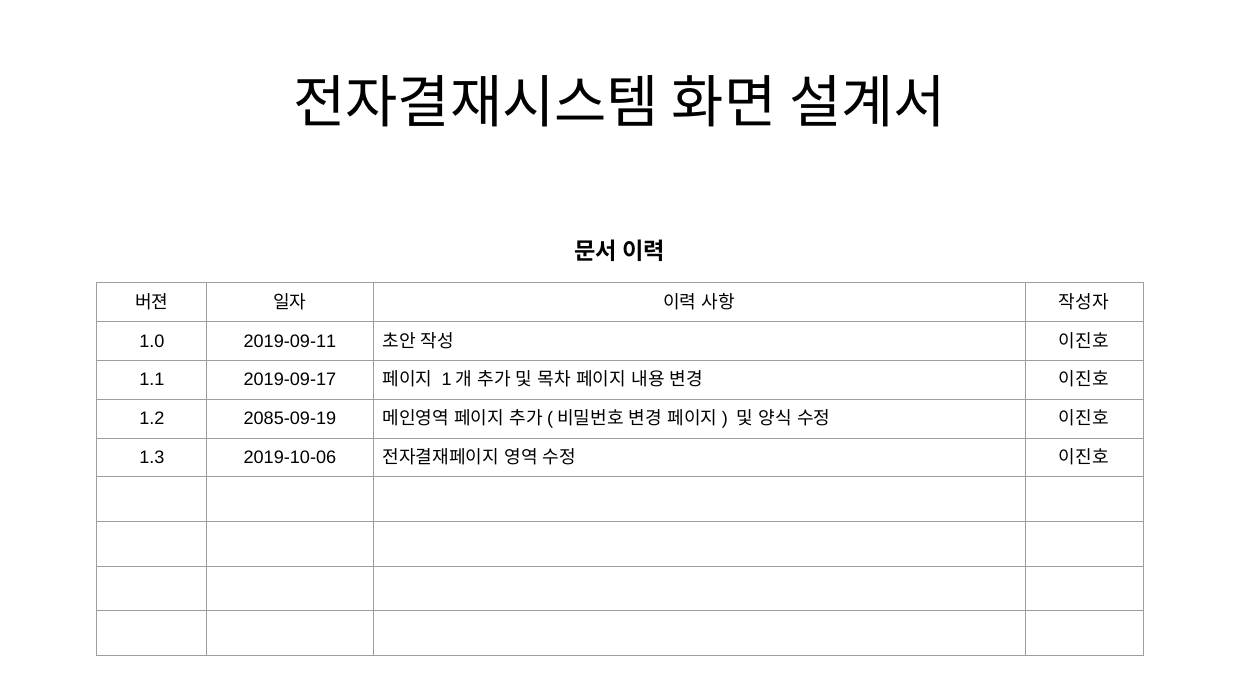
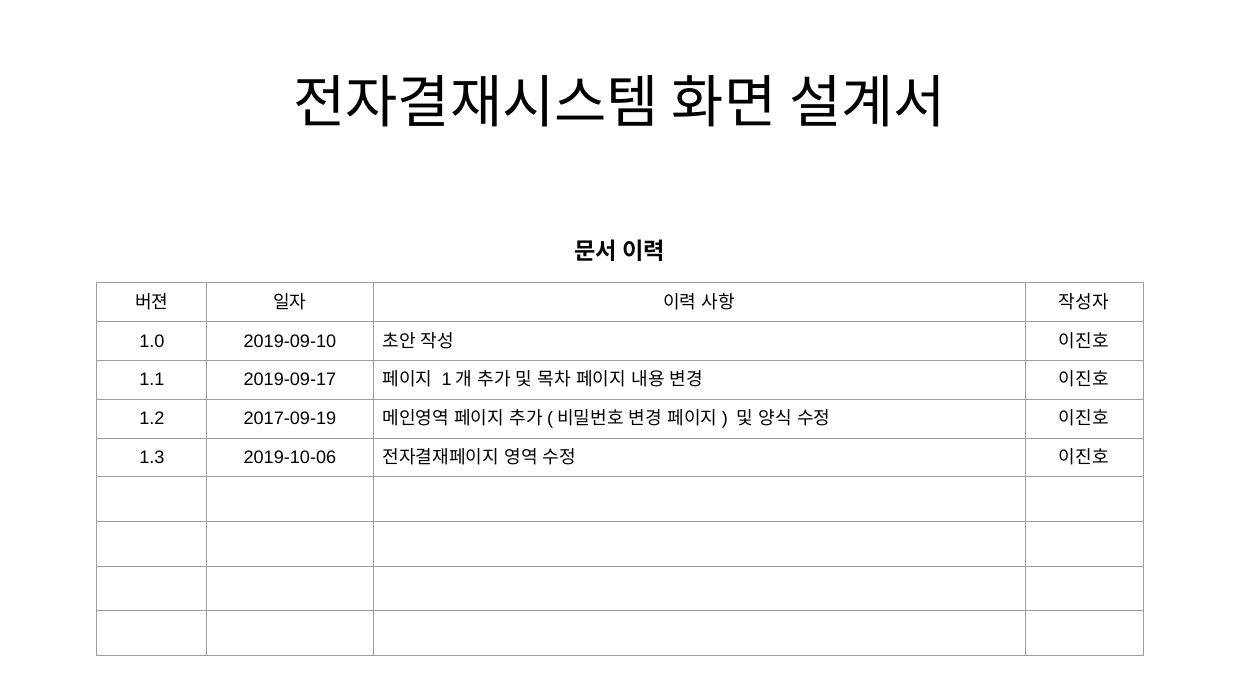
2019-09-11: 2019-09-11 -> 2019-09-10 (290, 341)
2085-09-19: 2085-09-19 -> 2017-09-19 (290, 419)
